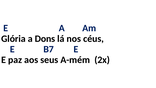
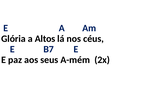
Dons: Dons -> Altos (45, 39)
